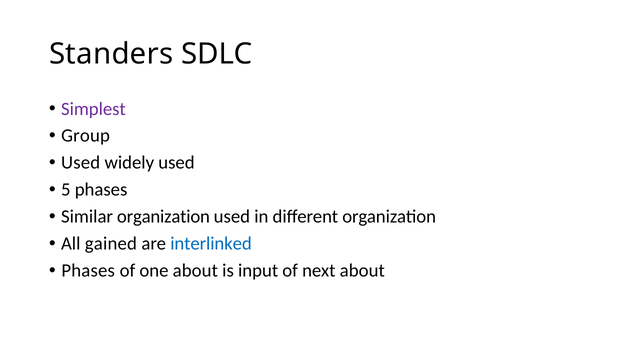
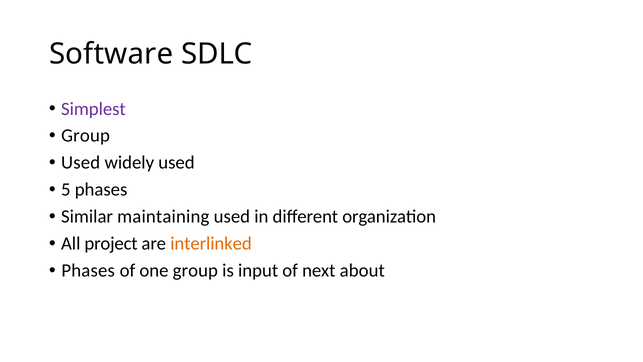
Standers: Standers -> Software (111, 54)
Similar organization: organization -> maintaining (163, 217)
gained: gained -> project (111, 244)
interlinked colour: blue -> orange (211, 244)
one about: about -> group (195, 270)
